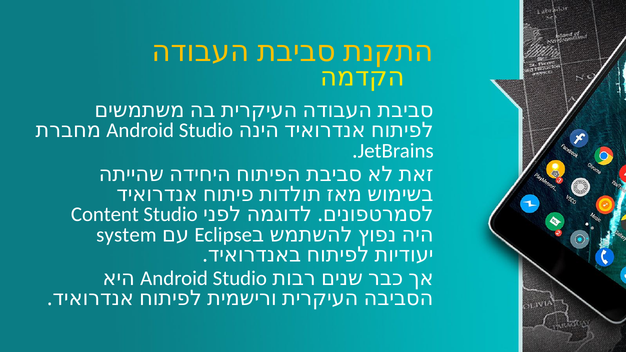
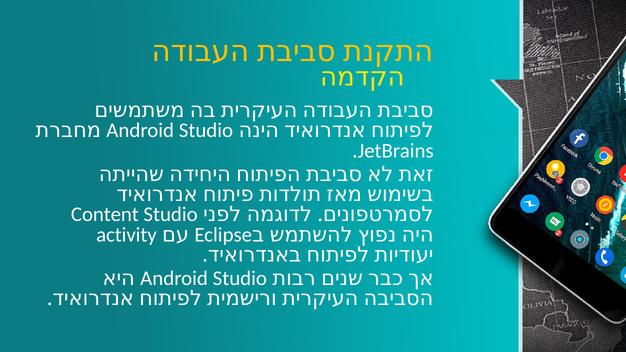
system: system -> activity (126, 235)
